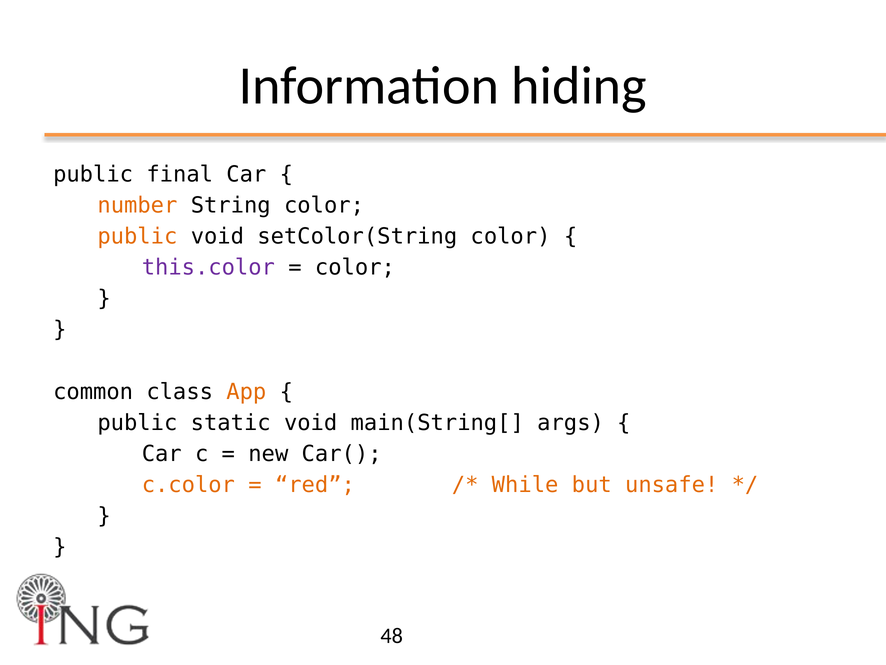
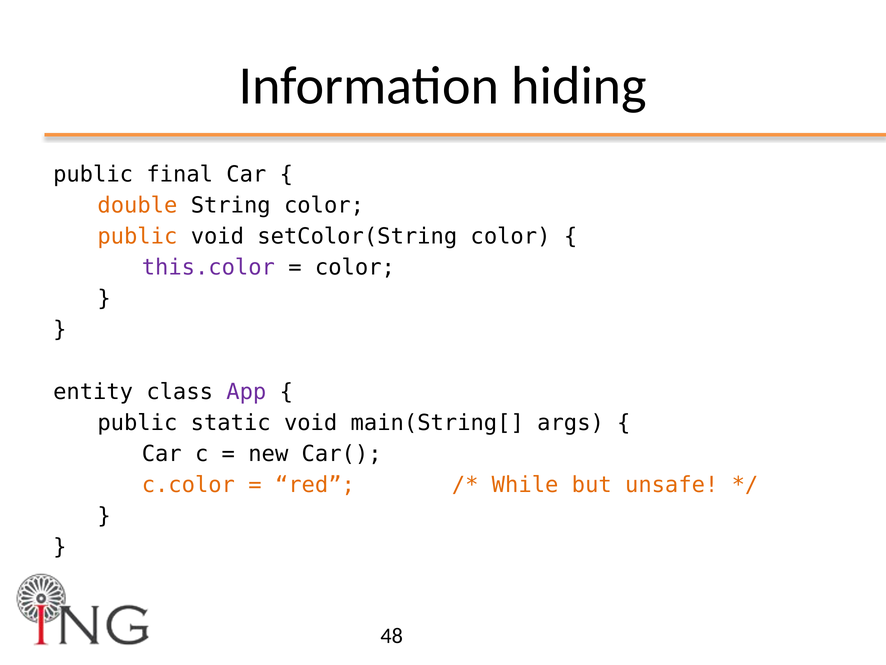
number: number -> double (137, 205)
common: common -> entity (93, 391)
App colour: orange -> purple (246, 391)
